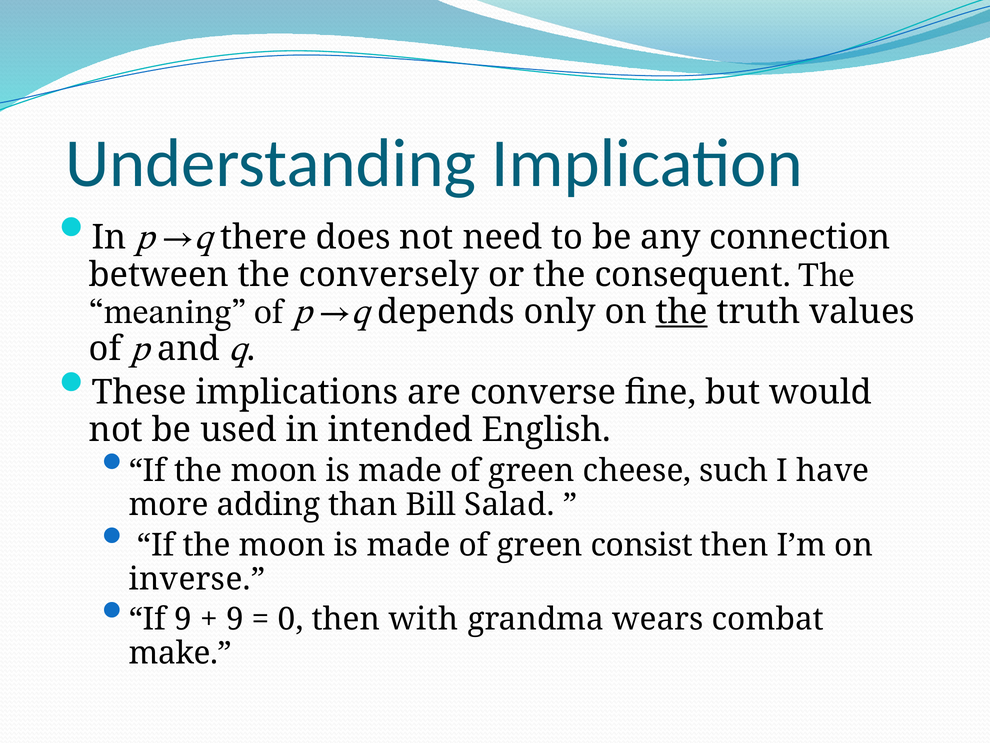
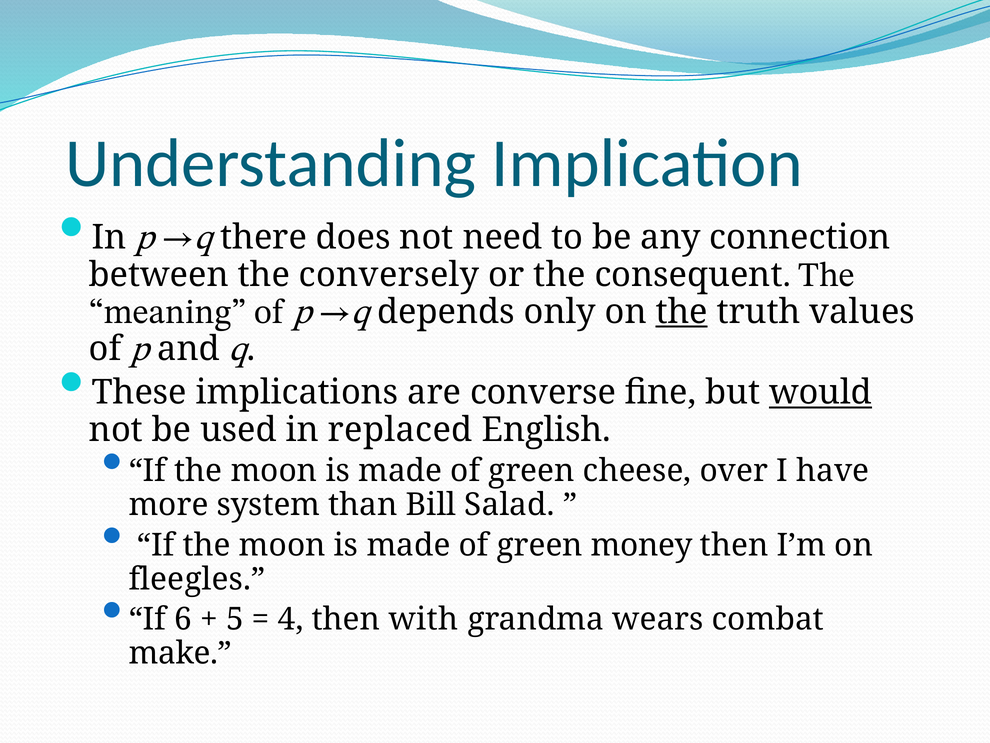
would underline: none -> present (820, 392)
intended: intended -> replaced (400, 429)
such: such -> over (734, 471)
adding: adding -> system (268, 505)
consist: consist -> money (642, 545)
inverse: inverse -> fleegles (197, 579)
If 9: 9 -> 6 (183, 619)
9: 9 -> 5 (235, 619)
0: 0 -> 4 (291, 619)
